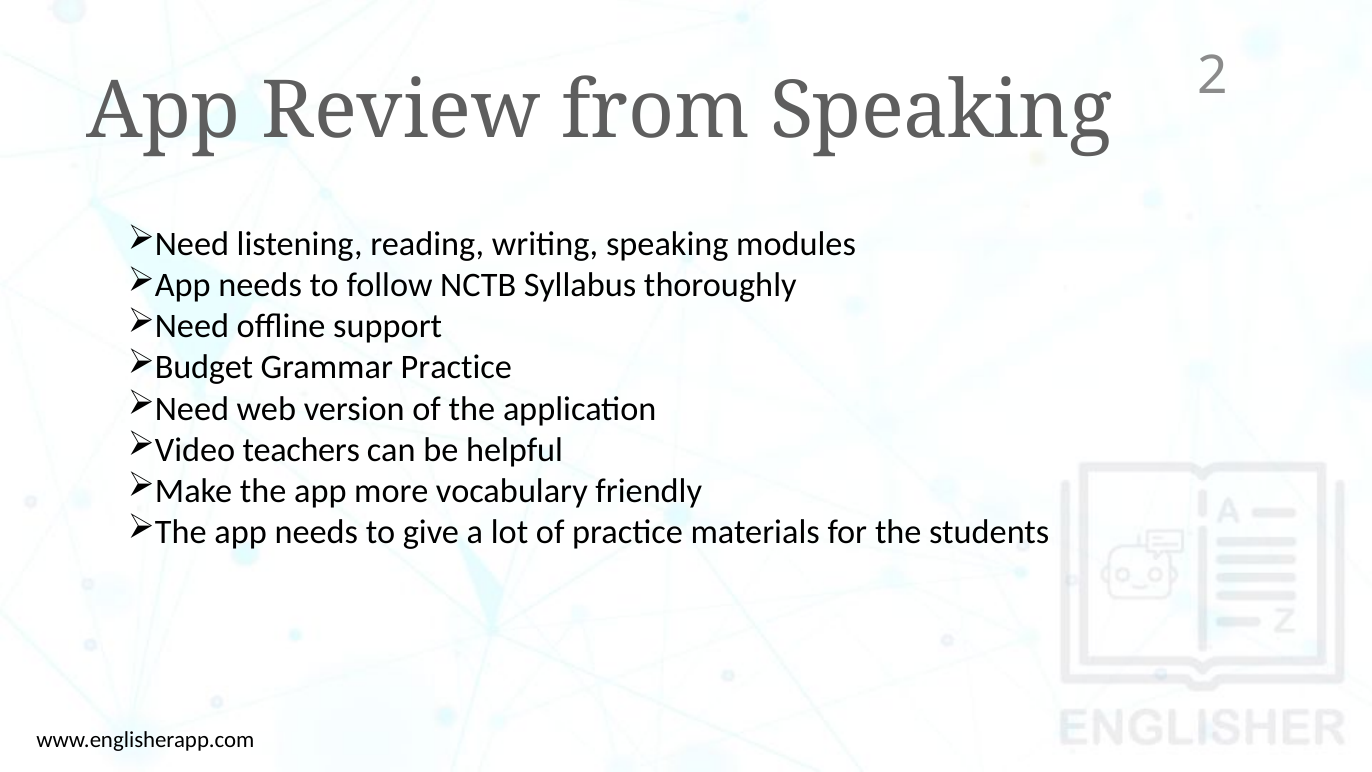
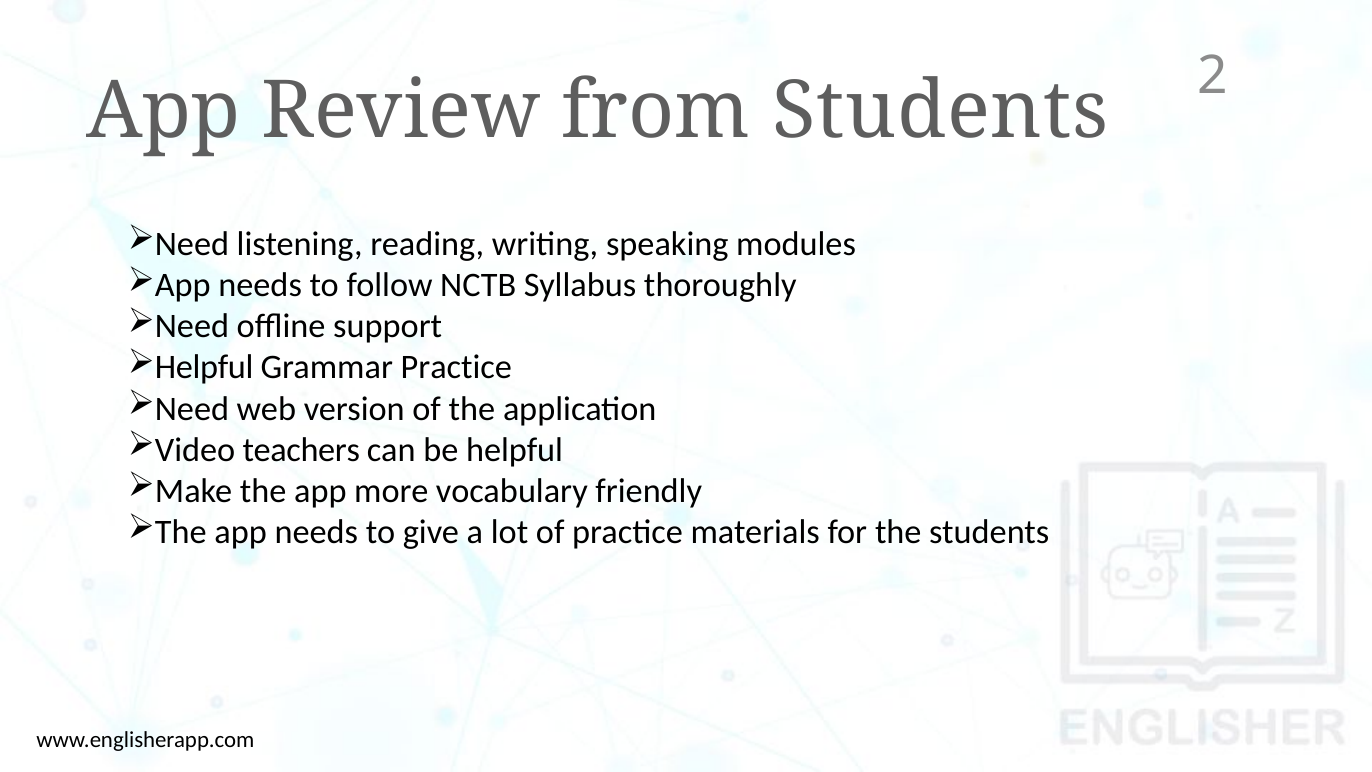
from Speaking: Speaking -> Students (940, 111)
Budget: Budget -> Helpful (204, 368)
